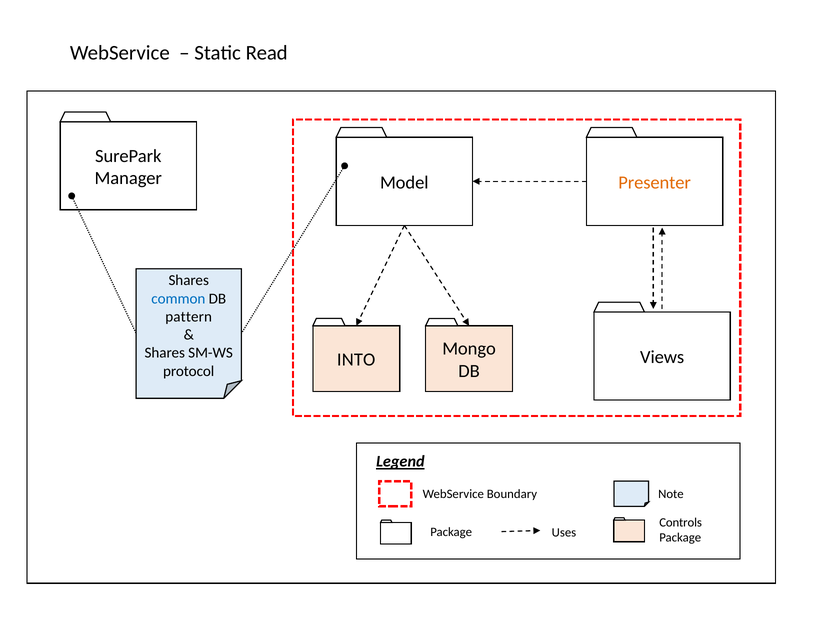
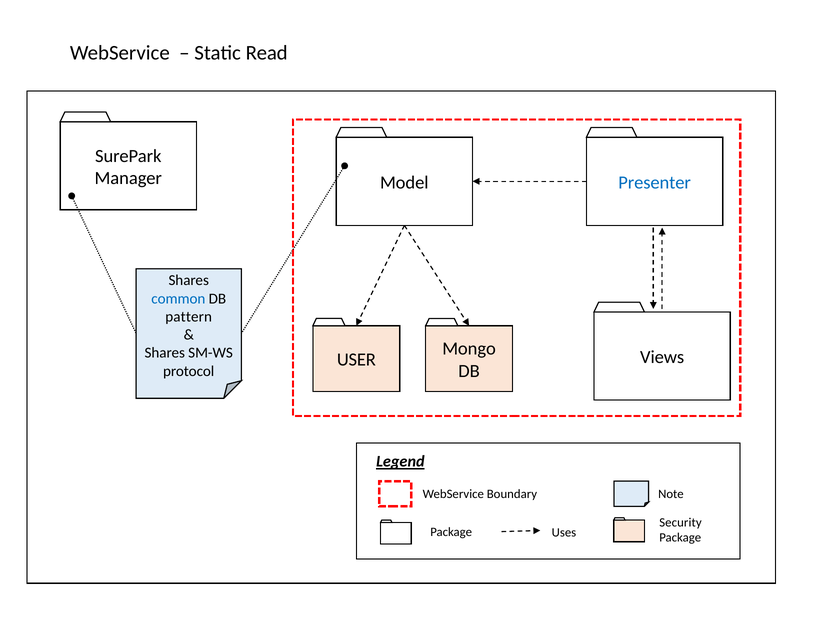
Presenter colour: orange -> blue (655, 183)
INTO: INTO -> USER (356, 360)
Controls: Controls -> Security (680, 523)
